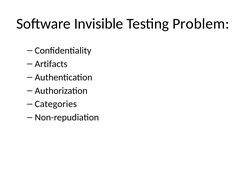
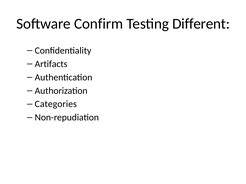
Invisible: Invisible -> Confirm (99, 24)
Problem: Problem -> Different (201, 24)
